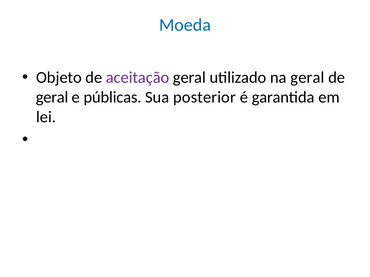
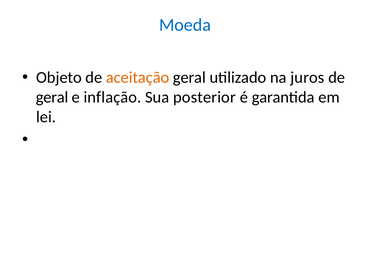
aceitação colour: purple -> orange (138, 78)
na geral: geral -> juros (307, 78)
públicas: públicas -> inflação (112, 97)
